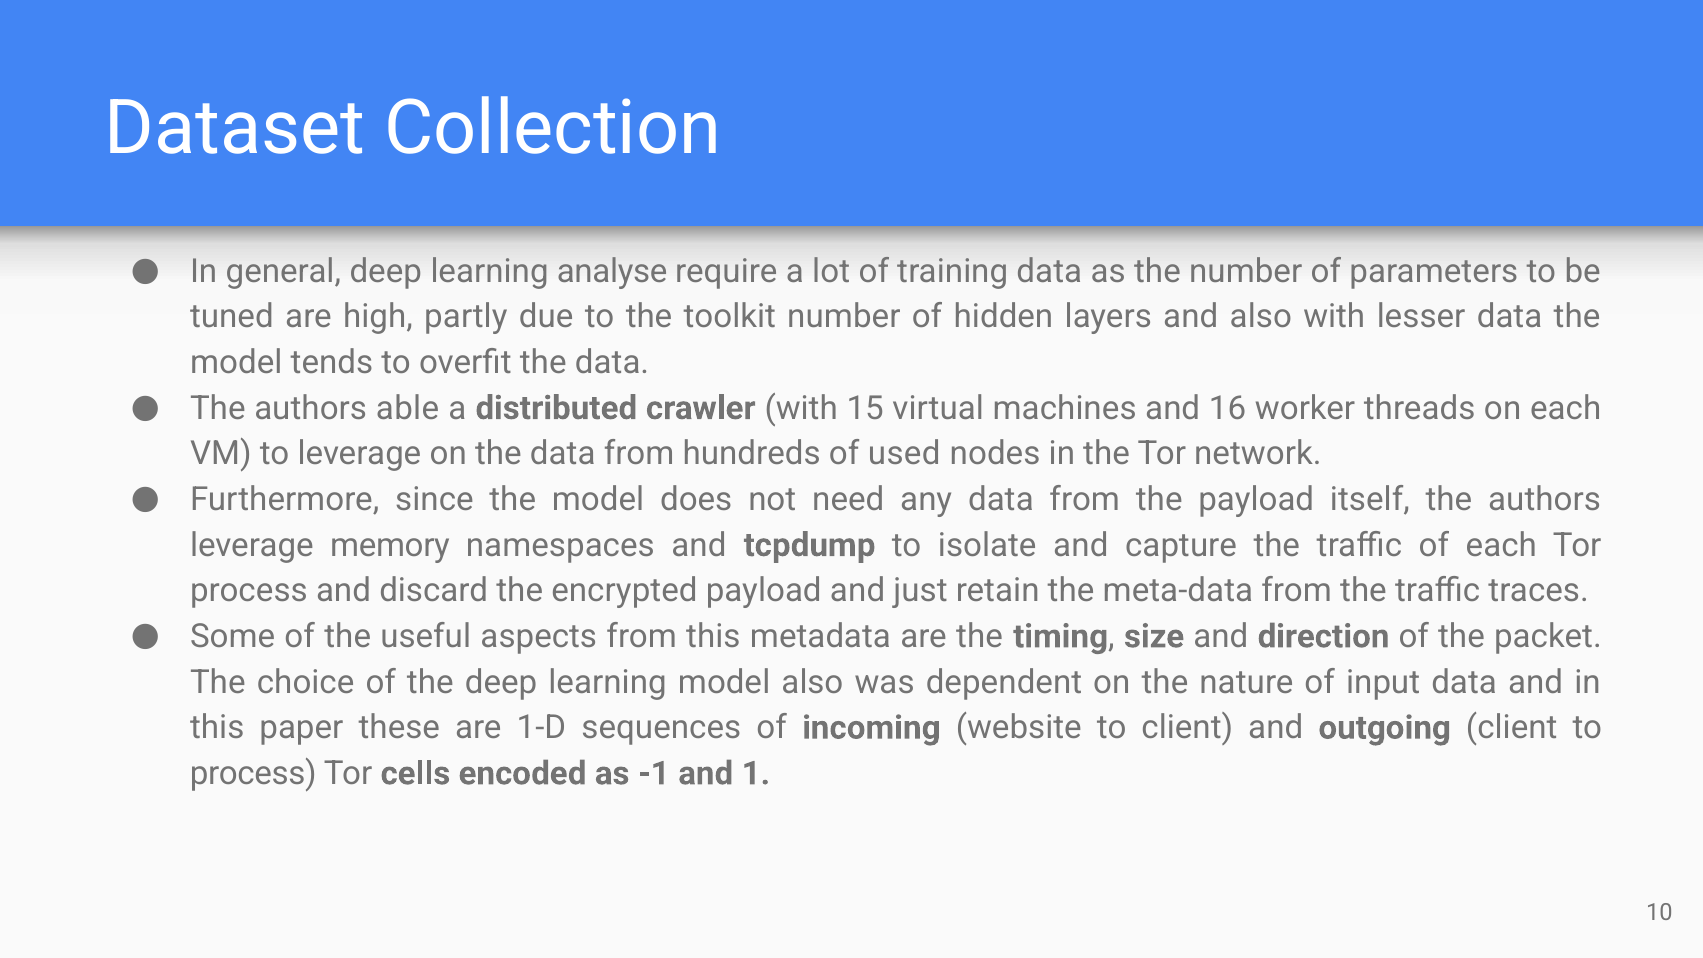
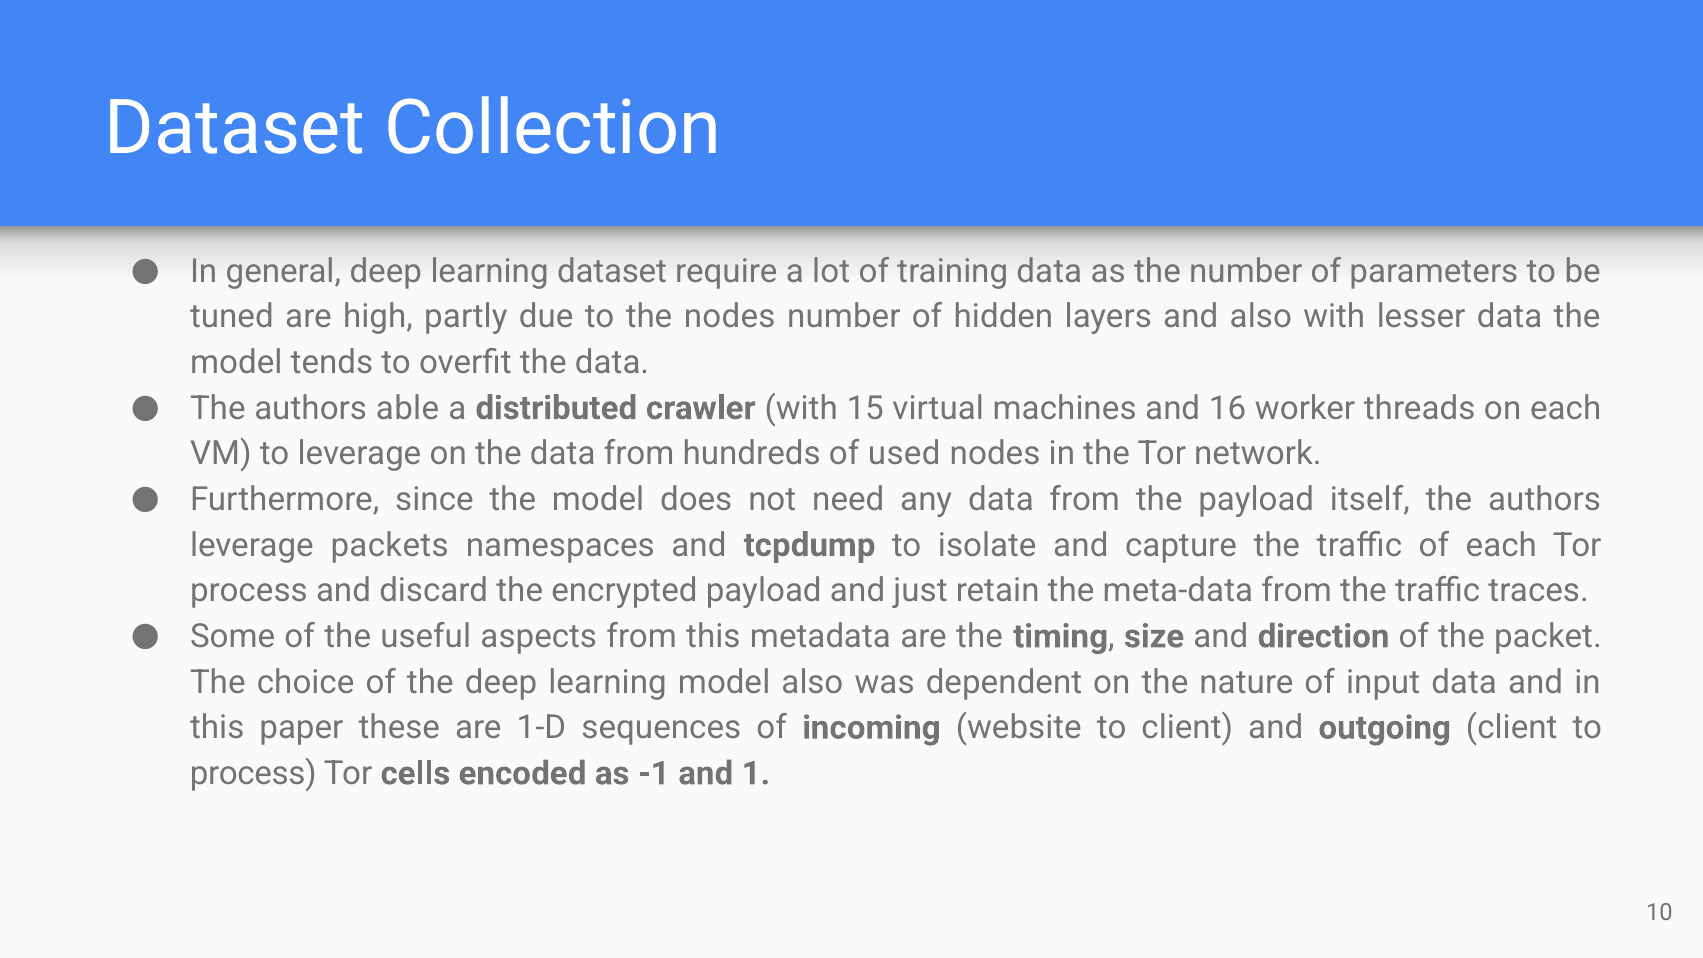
learning analyse: analyse -> dataset (612, 271)
the toolkit: toolkit -> nodes (730, 317)
memory: memory -> packets (390, 545)
